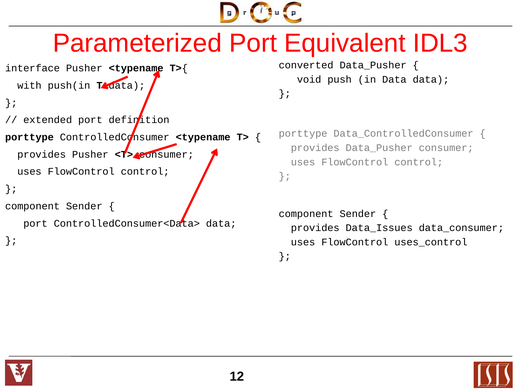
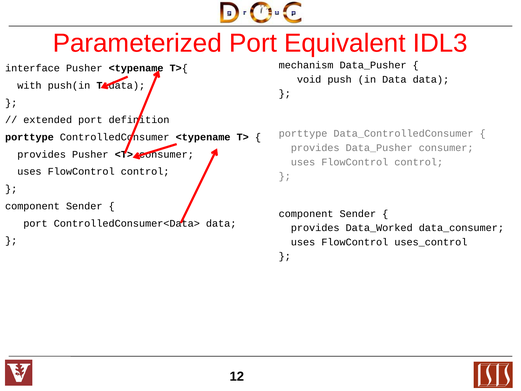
converted: converted -> mechanism (306, 65)
Data_Issues: Data_Issues -> Data_Worked (379, 228)
